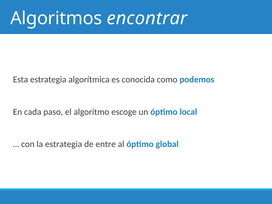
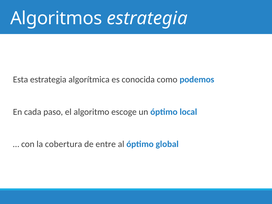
Algoritmos encontrar: encontrar -> estrategia (147, 18)
la estrategia: estrategia -> cobertura (64, 144)
